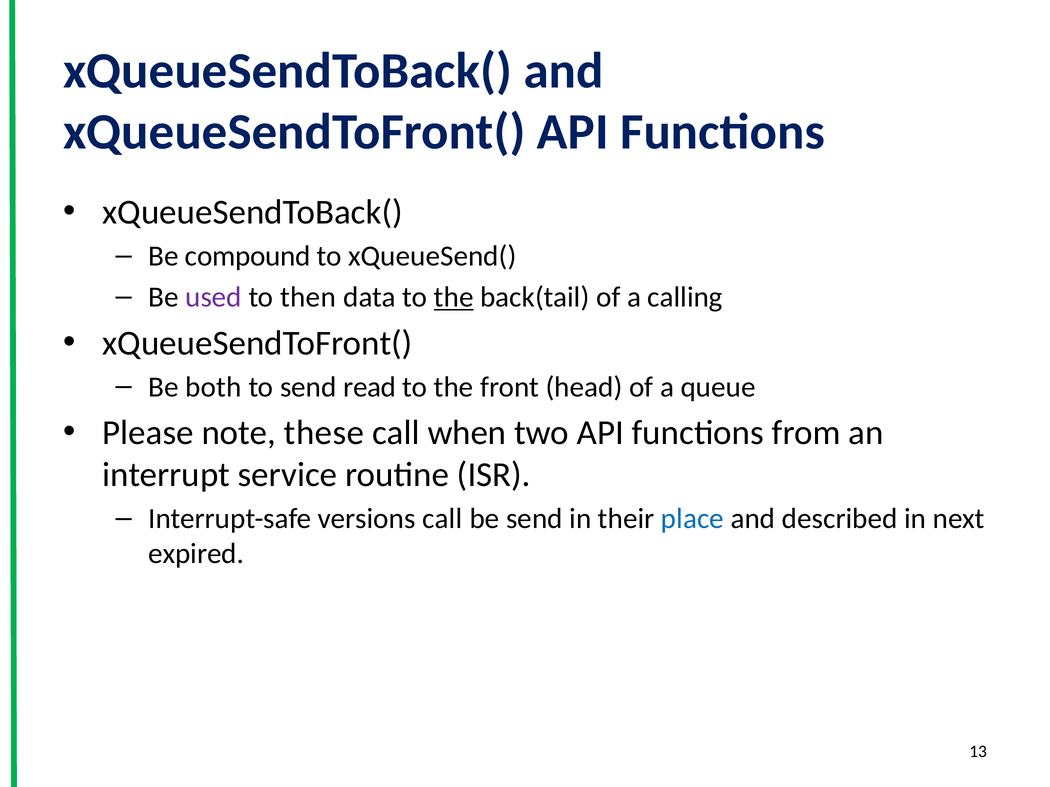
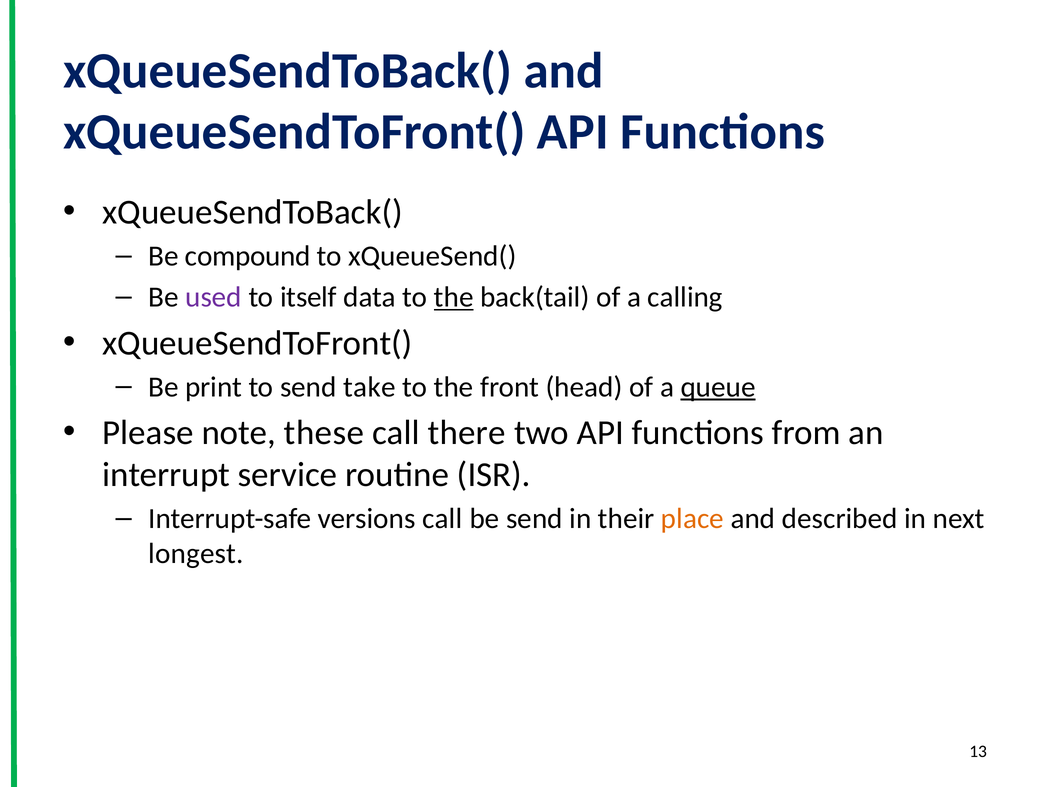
then: then -> itself (308, 297)
both: both -> print (214, 387)
read: read -> take (369, 387)
queue underline: none -> present (718, 387)
when: when -> there (467, 433)
place colour: blue -> orange (692, 519)
expired: expired -> longest (196, 554)
